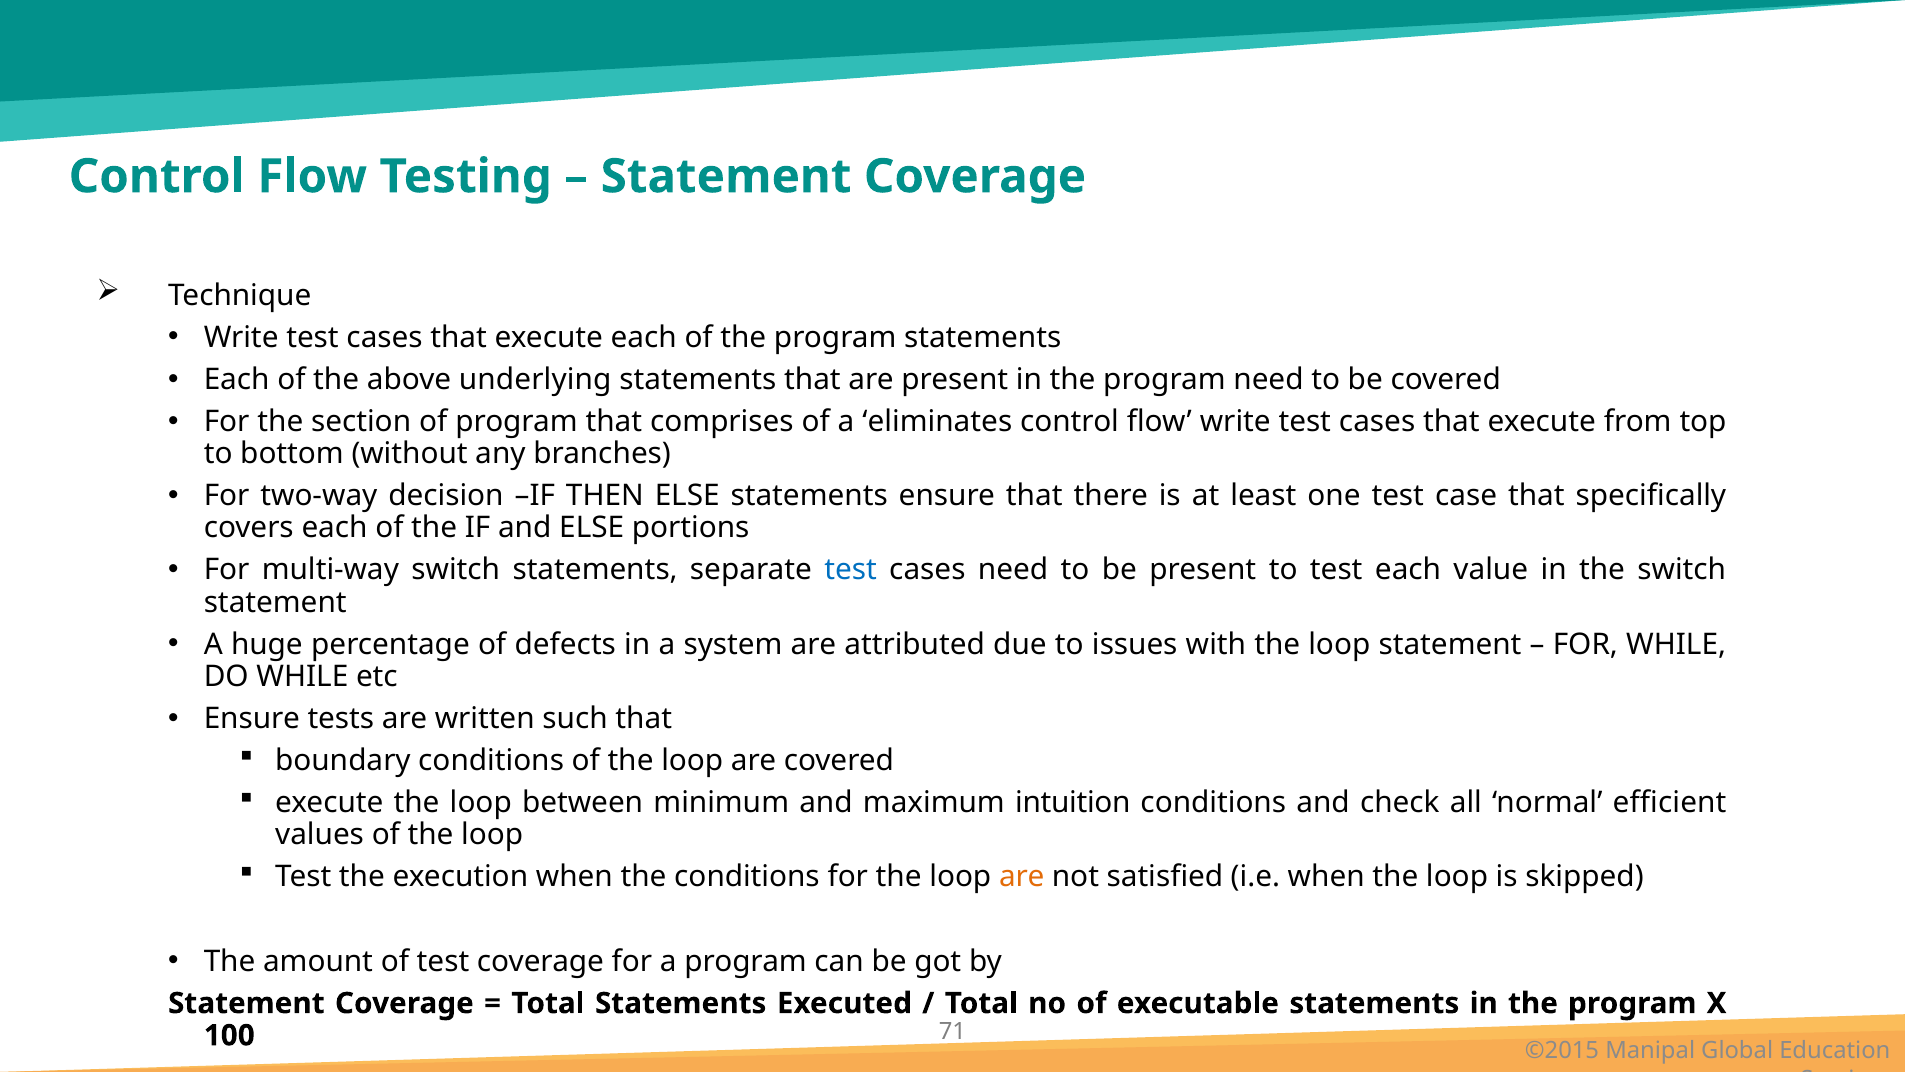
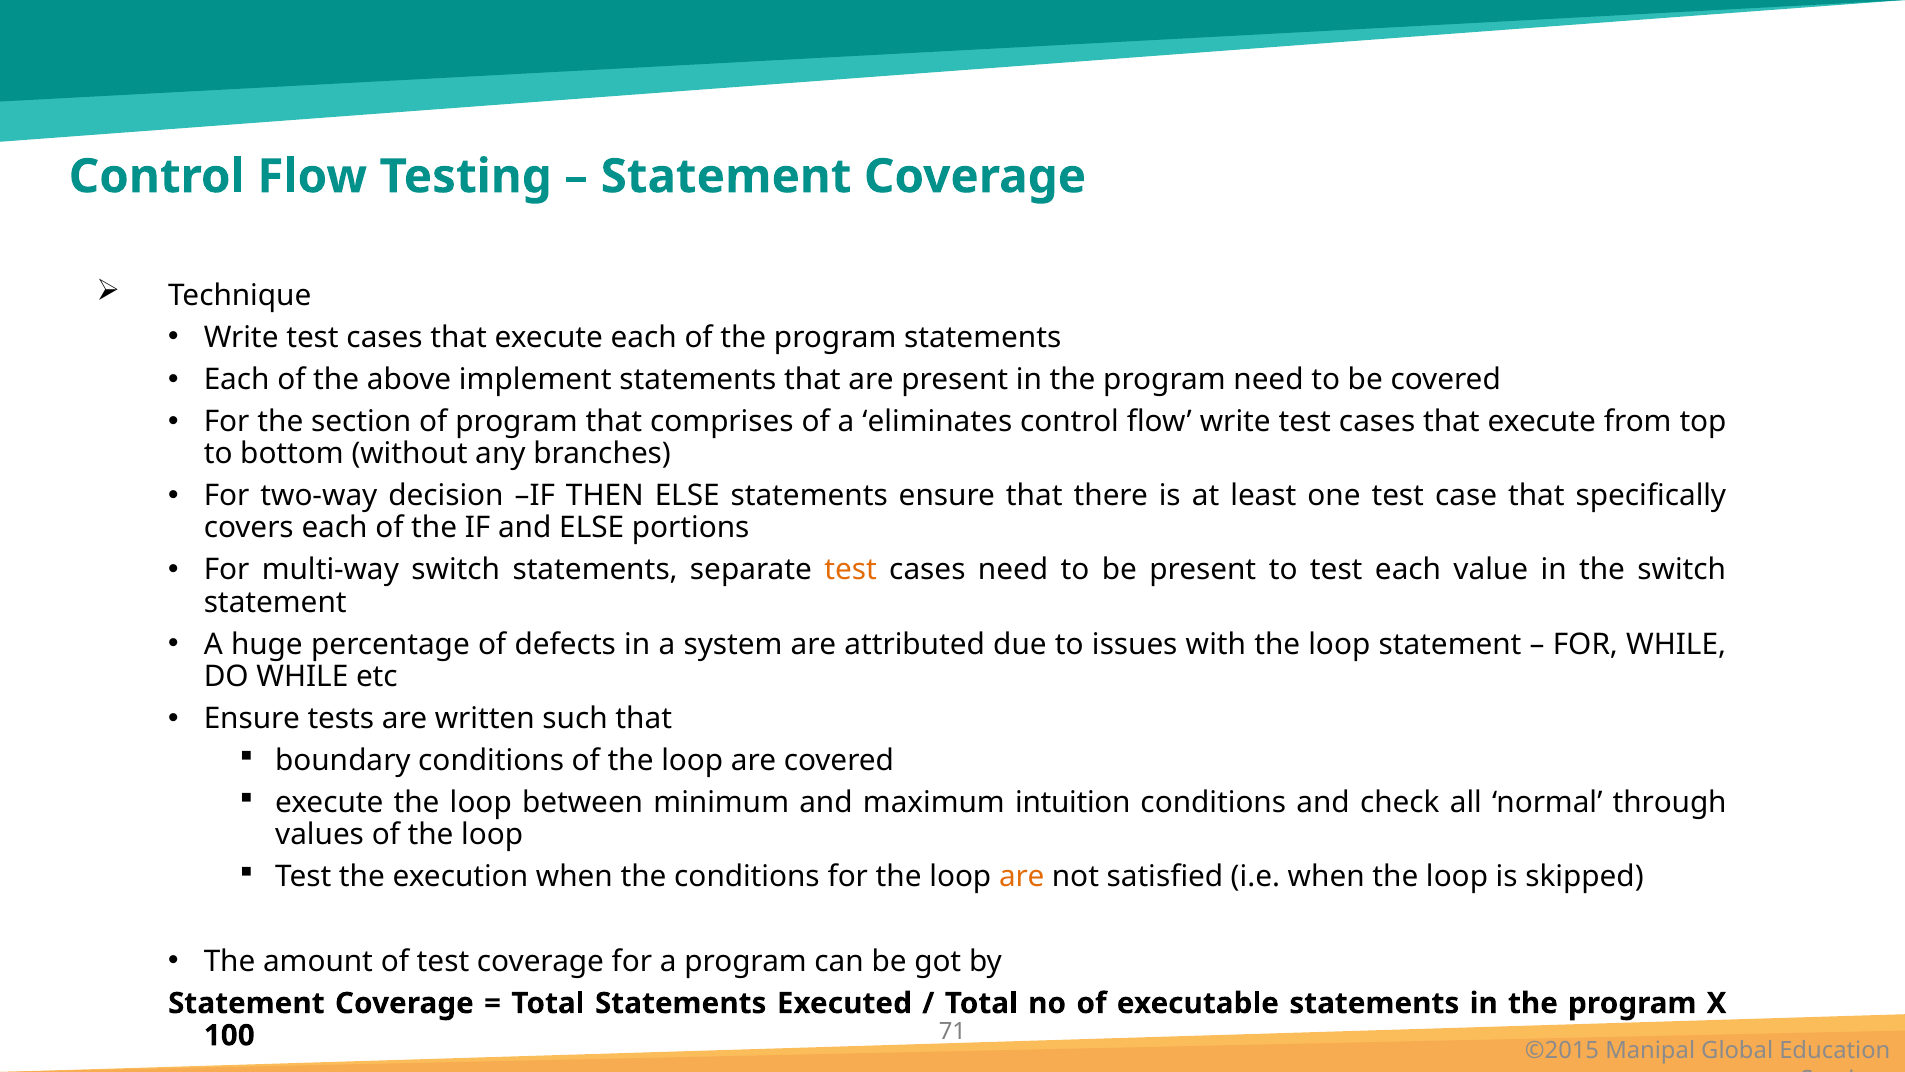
underlying: underlying -> implement (535, 379)
test colour: blue -> orange (851, 570)
efficient: efficient -> through (1670, 803)
